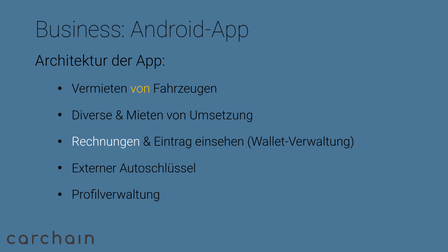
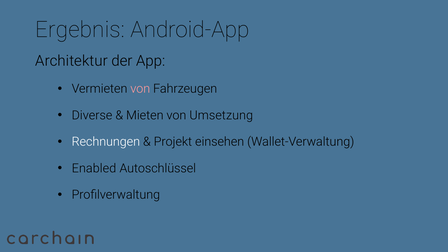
Business: Business -> Ergebnis (80, 30)
von colour: yellow -> pink (140, 89)
Eintrag: Eintrag -> Projekt (173, 142)
Externer: Externer -> Enabled (94, 168)
